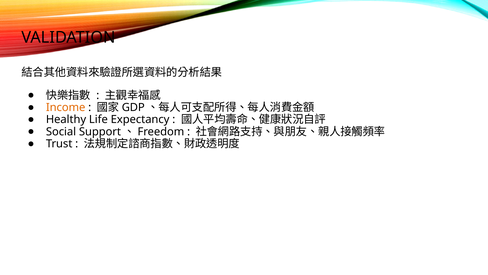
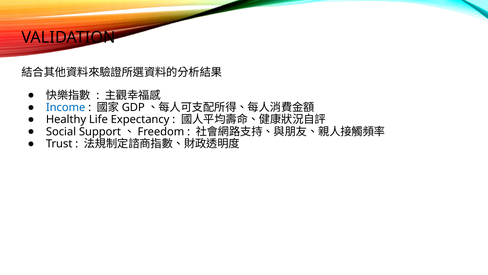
Income colour: orange -> blue (66, 107)
